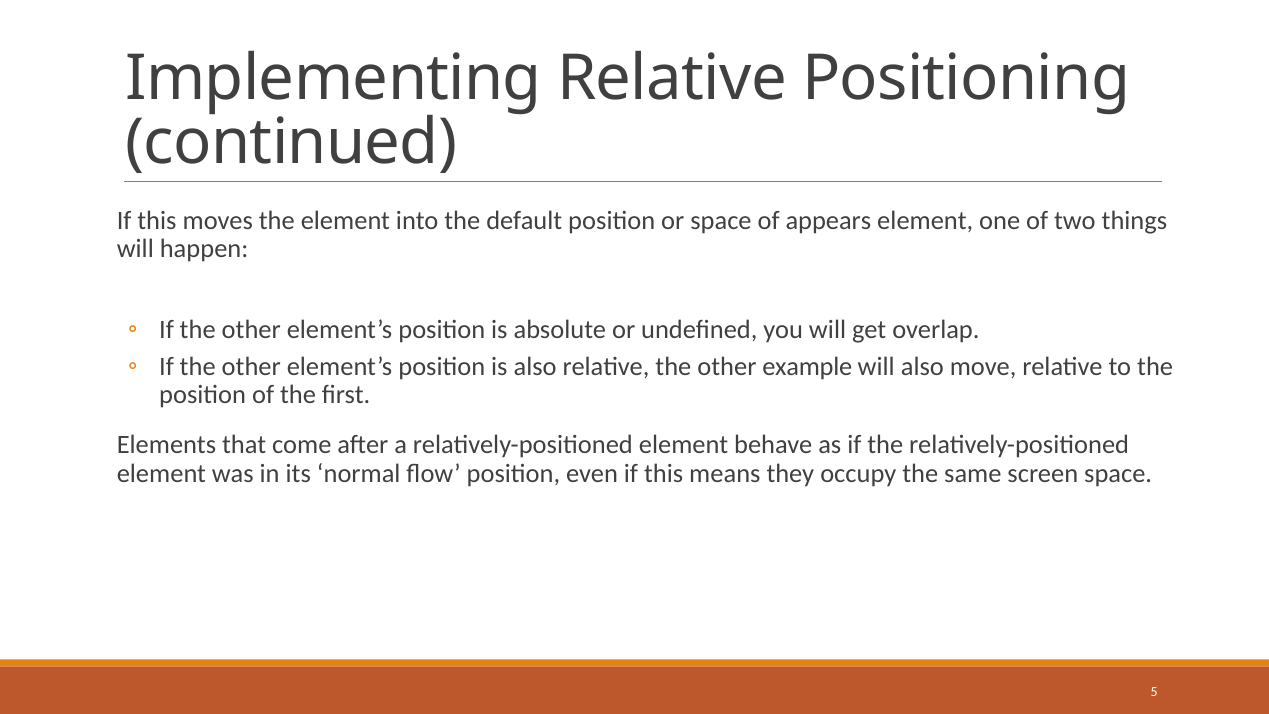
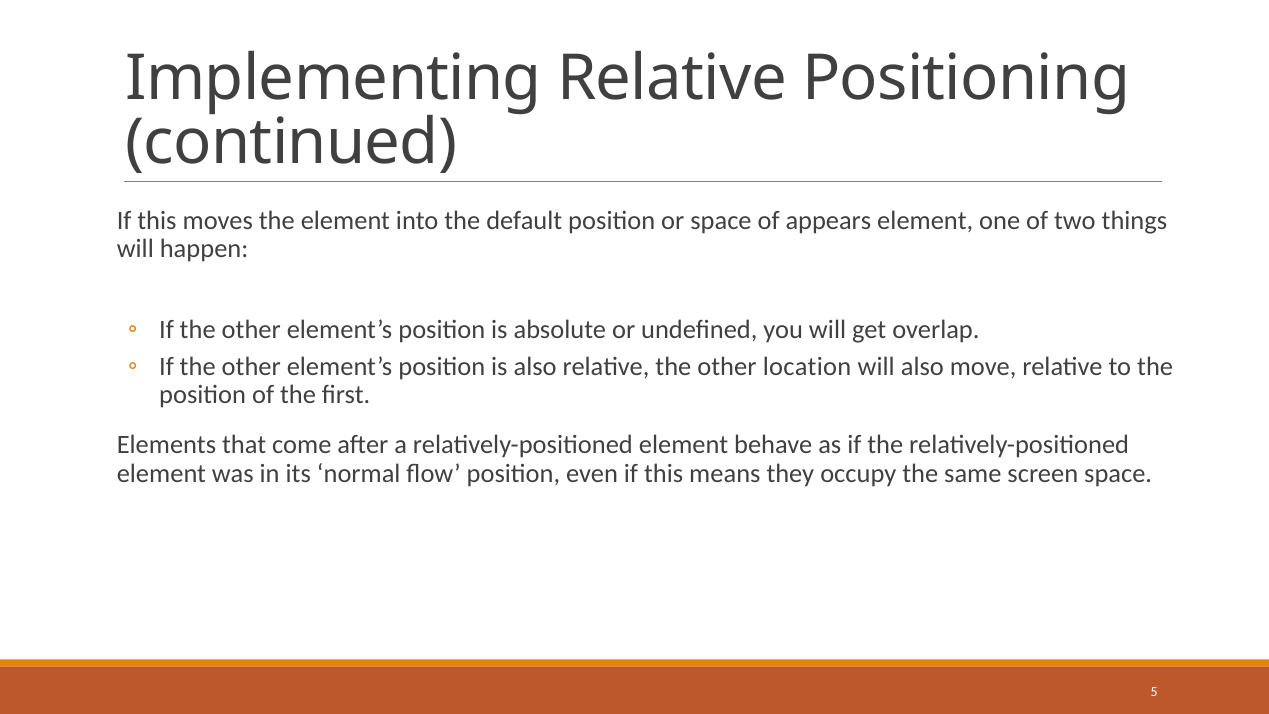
example: example -> location (807, 366)
